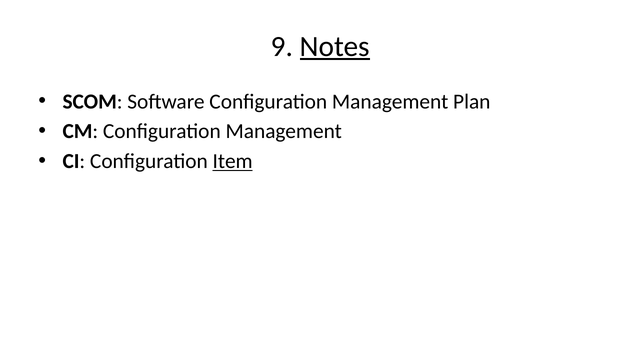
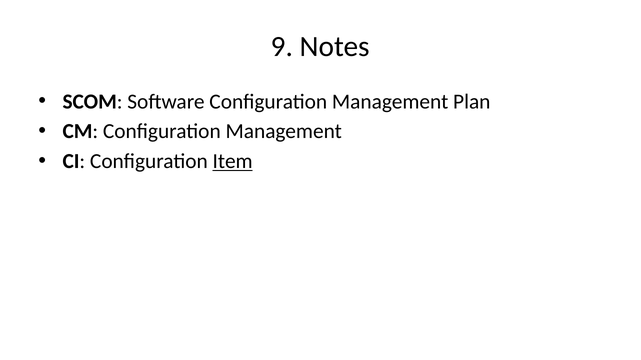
Notes underline: present -> none (335, 47)
